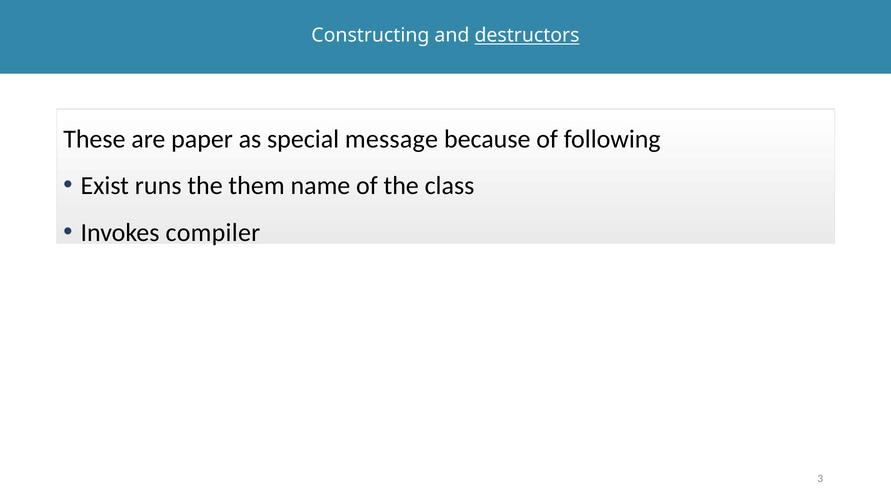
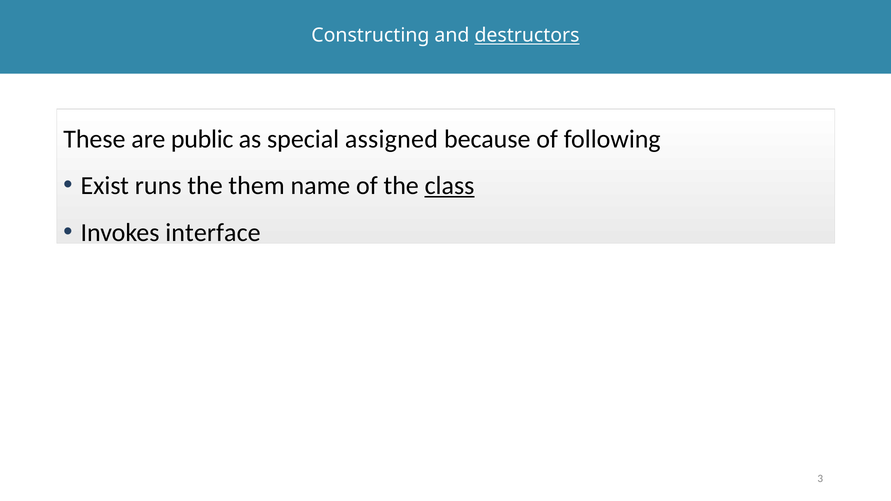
paper: paper -> public (202, 139)
message: message -> assigned (391, 139)
class underline: none -> present (449, 186)
compiler: compiler -> interface (213, 233)
